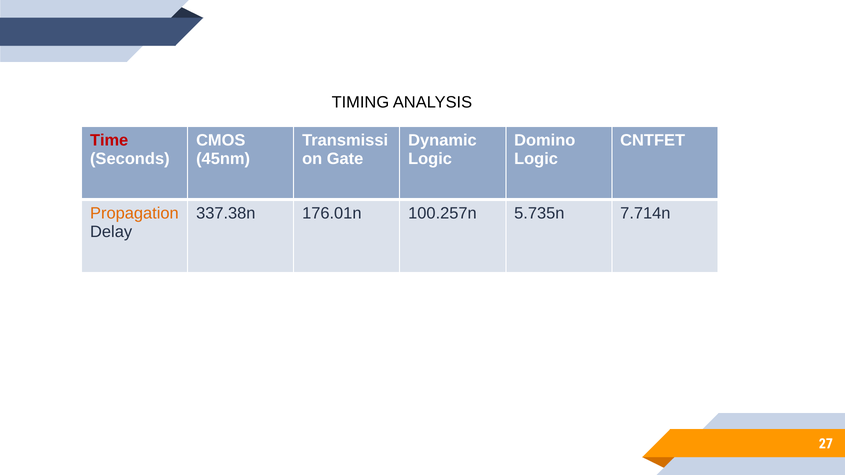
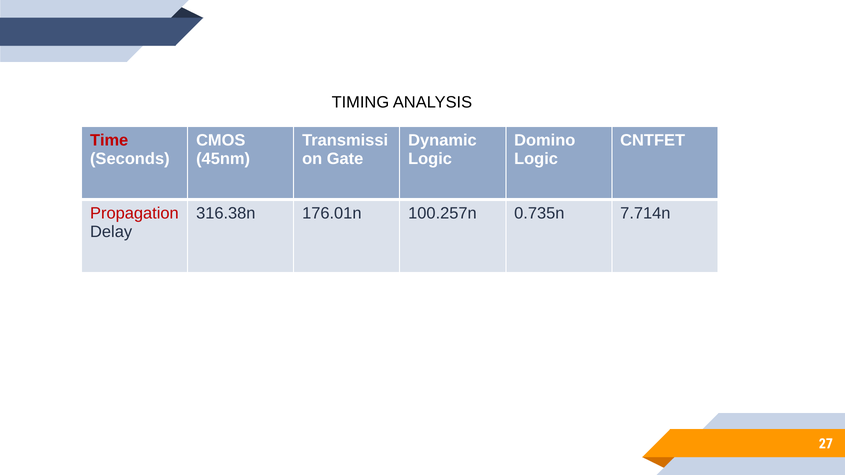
Propagation colour: orange -> red (134, 213)
337.38n: 337.38n -> 316.38n (226, 213)
5.735n: 5.735n -> 0.735n (539, 213)
